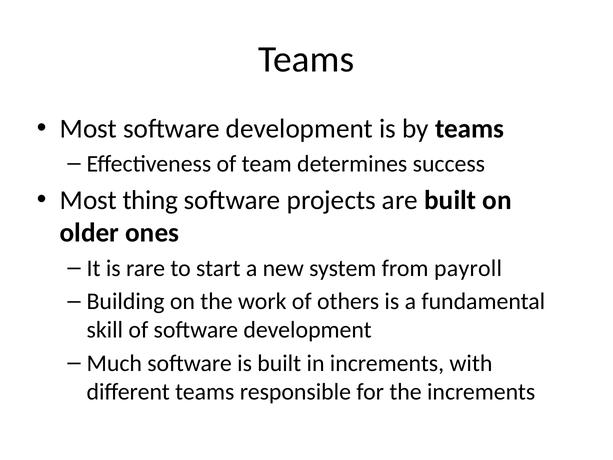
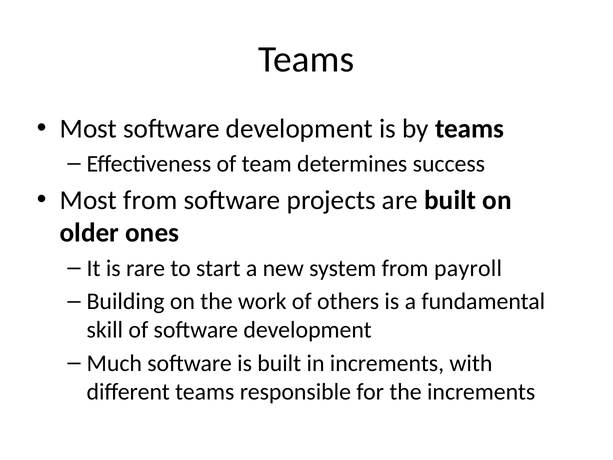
Most thing: thing -> from (150, 200)
